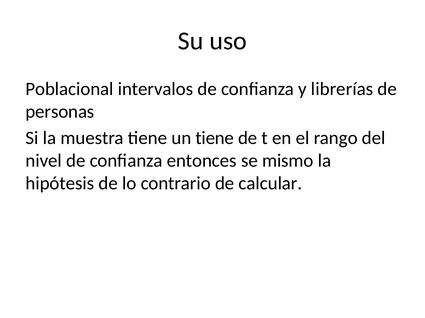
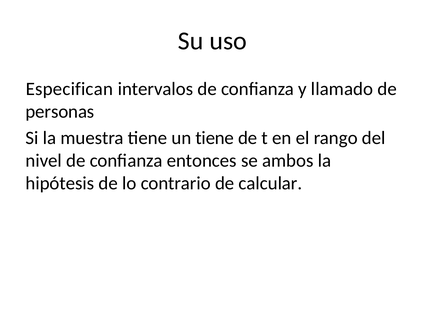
Poblacional: Poblacional -> Especifican (69, 89)
librerías: librerías -> llamado (342, 89)
mismo: mismo -> ambos (288, 161)
